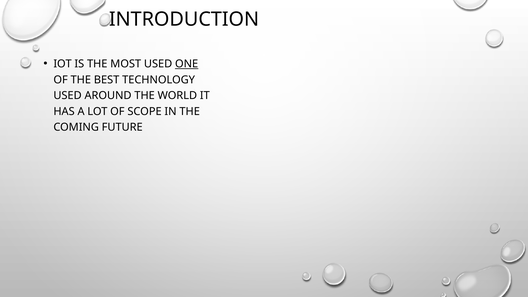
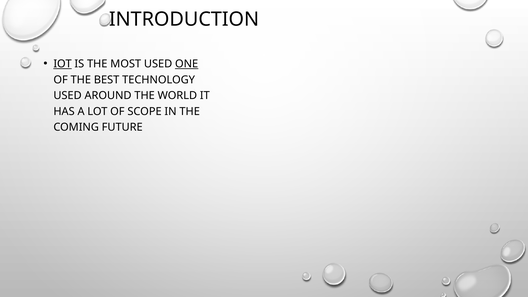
IOT underline: none -> present (63, 64)
